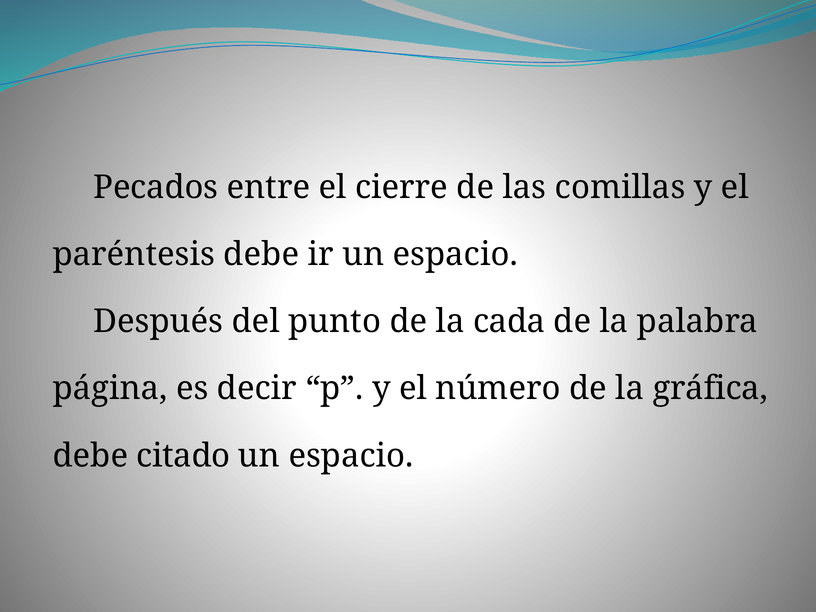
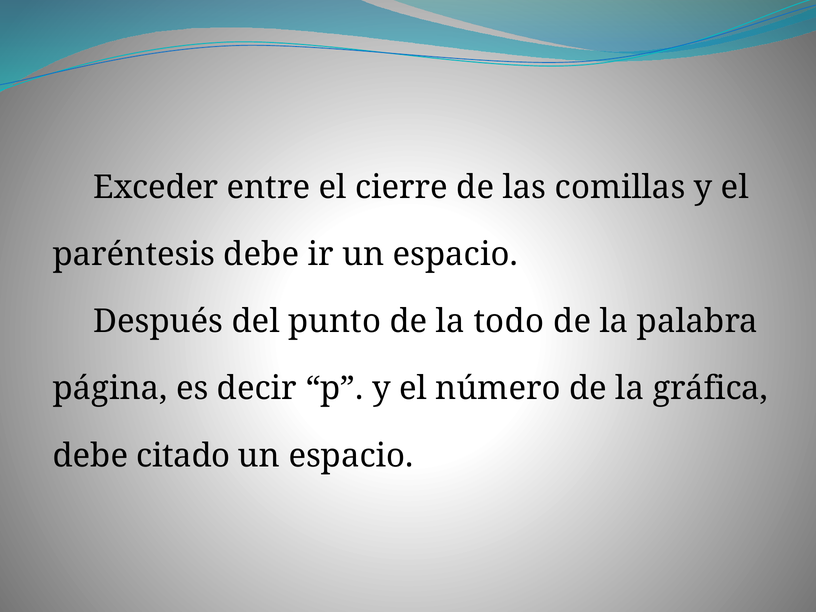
Pecados: Pecados -> Exceder (156, 188)
cada: cada -> todo (509, 322)
